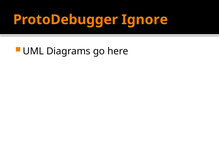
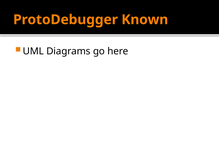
Ignore: Ignore -> Known (145, 20)
